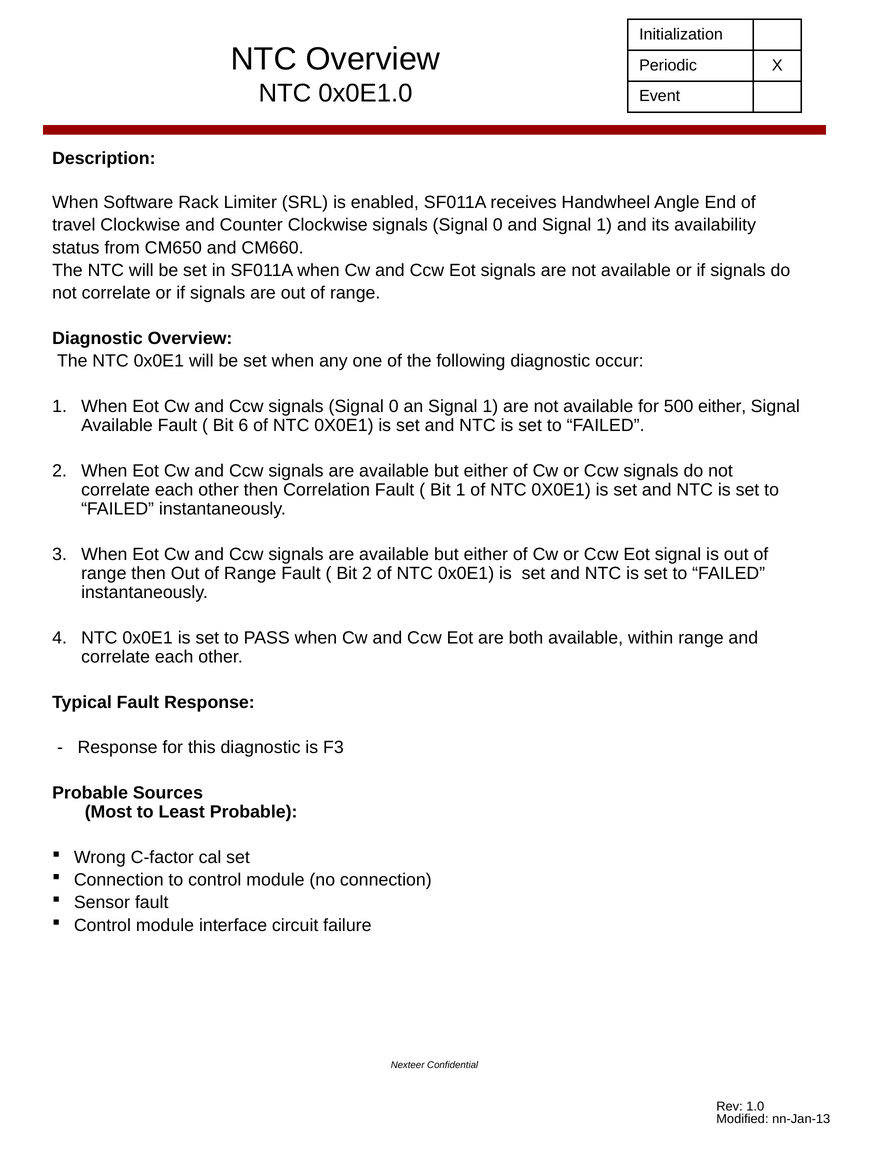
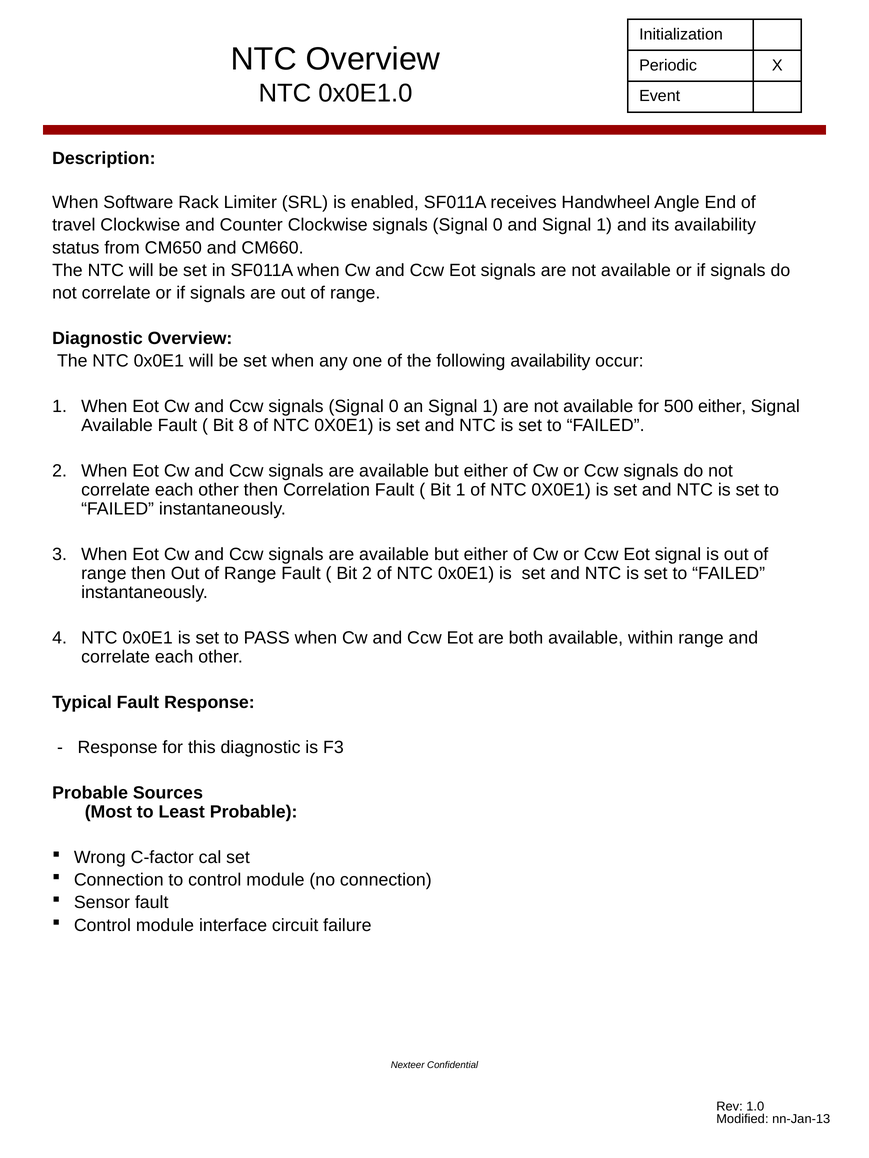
following diagnostic: diagnostic -> availability (550, 361)
6: 6 -> 8 (243, 426)
